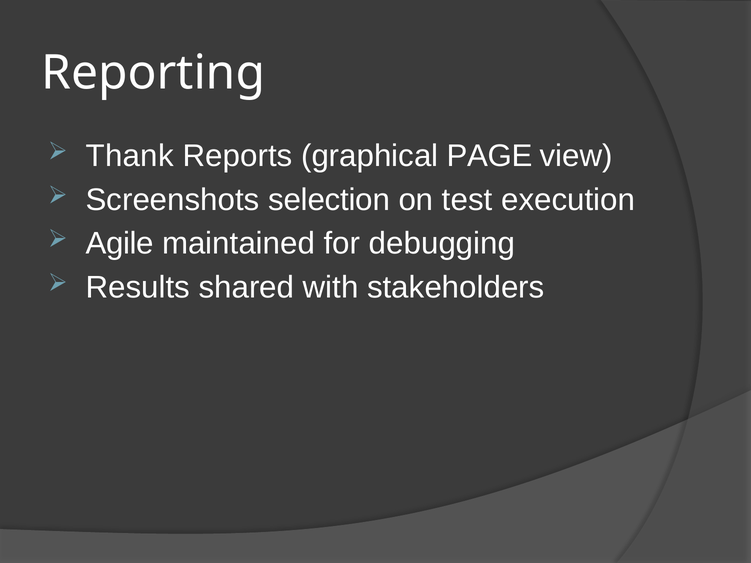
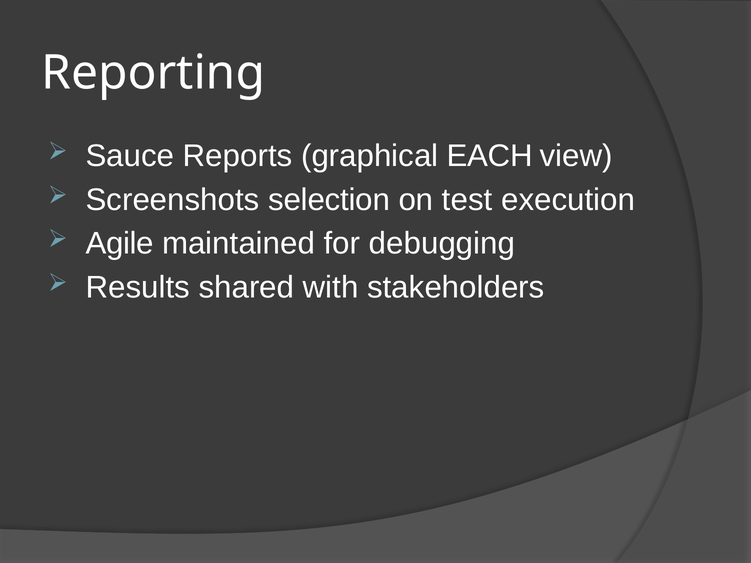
Thank: Thank -> Sauce (130, 156)
PAGE: PAGE -> EACH (490, 156)
